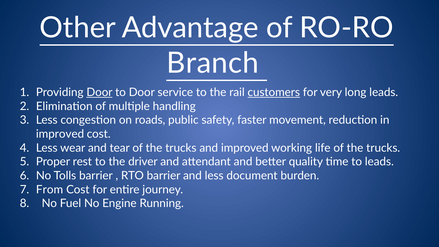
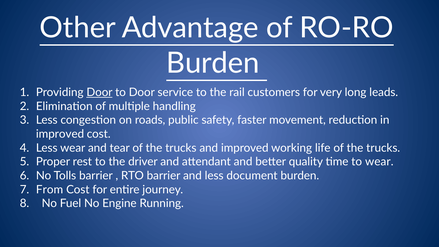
Branch: Branch -> Burden (213, 63)
customers underline: present -> none (274, 92)
to leads: leads -> wear (379, 162)
